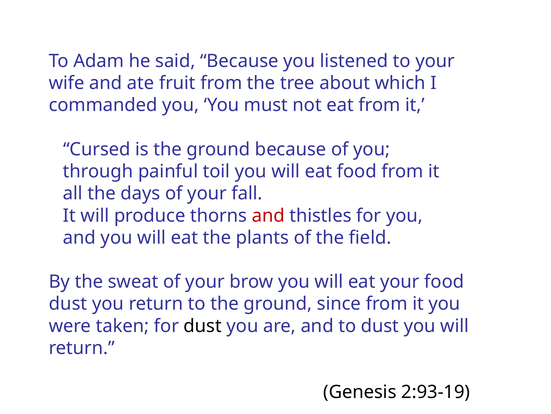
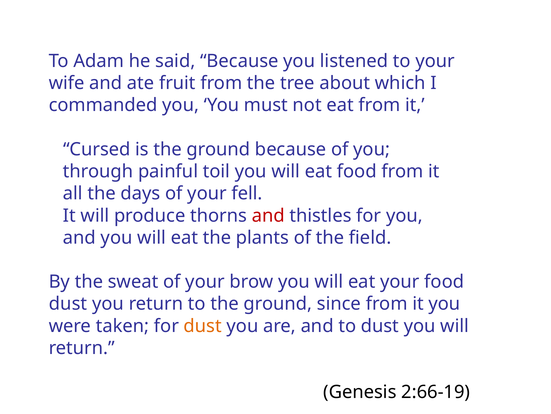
fall: fall -> fell (247, 193)
dust colour: black -> orange (203, 325)
2:93-19: 2:93-19 -> 2:66-19 (436, 392)
